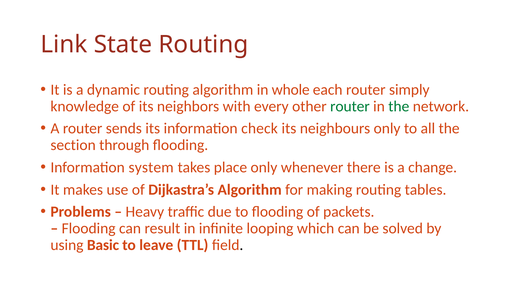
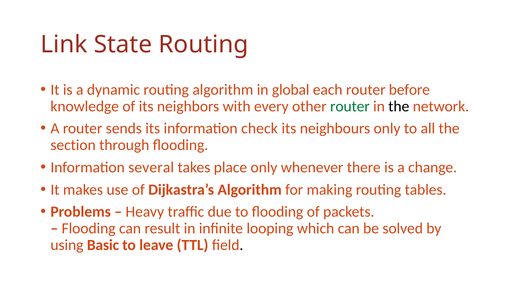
whole: whole -> global (291, 90)
simply: simply -> before (409, 90)
the colour: green -> black (399, 107)
system: system -> several (151, 168)
